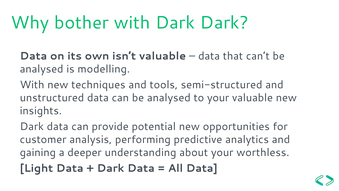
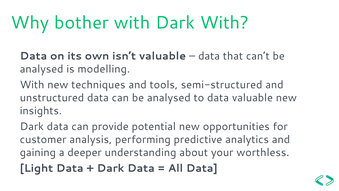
Dark Dark: Dark -> With (224, 23)
to your: your -> data (218, 98)
